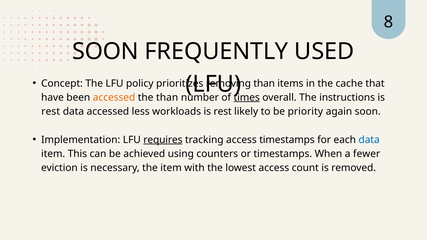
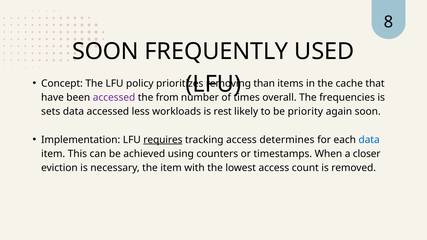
accessed colour: orange -> purple (114, 98)
the than: than -> from (167, 98)
times underline: present -> none (247, 98)
instructions: instructions -> frequencies (347, 98)
rest: rest -> sets (51, 112)
access timestamps: timestamps -> determines (287, 140)
fewer: fewer -> closer (367, 154)
